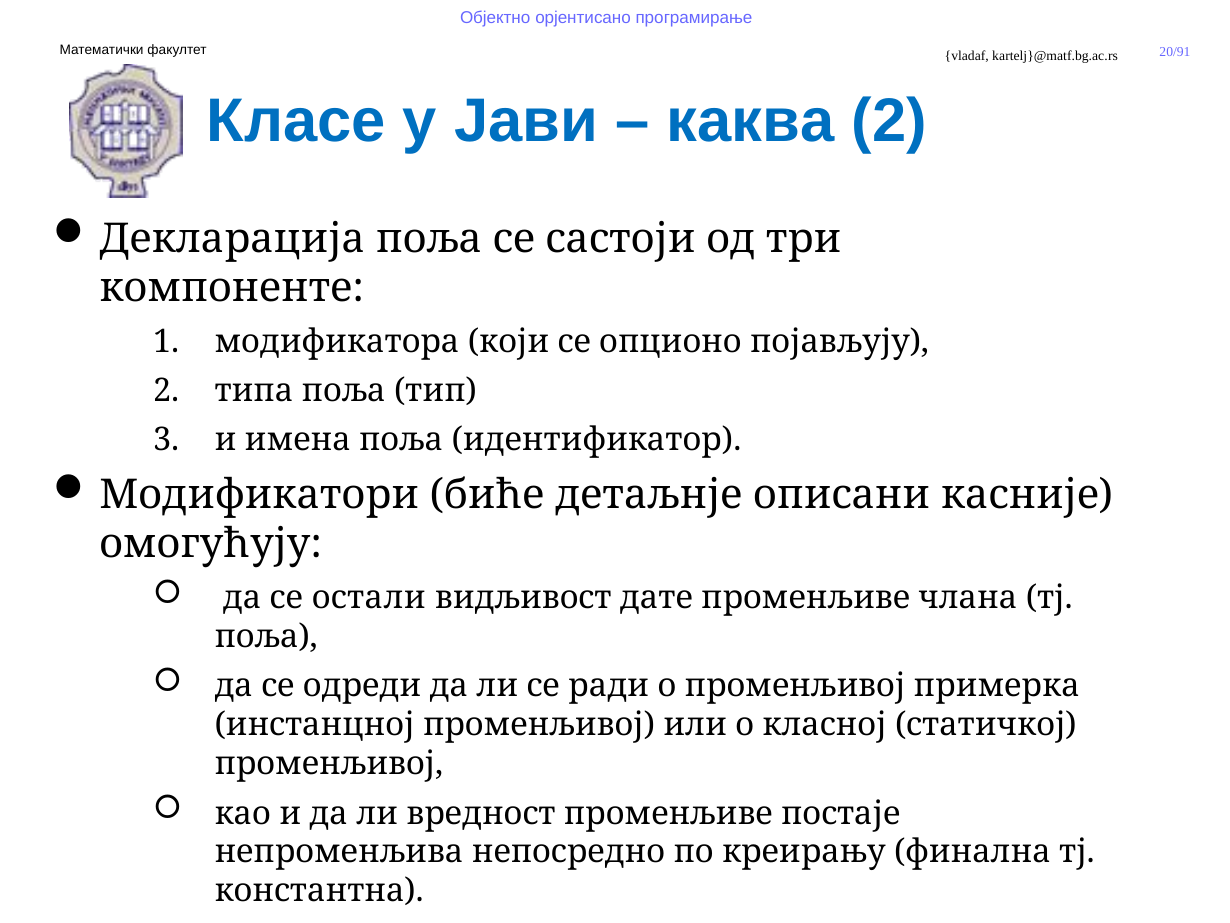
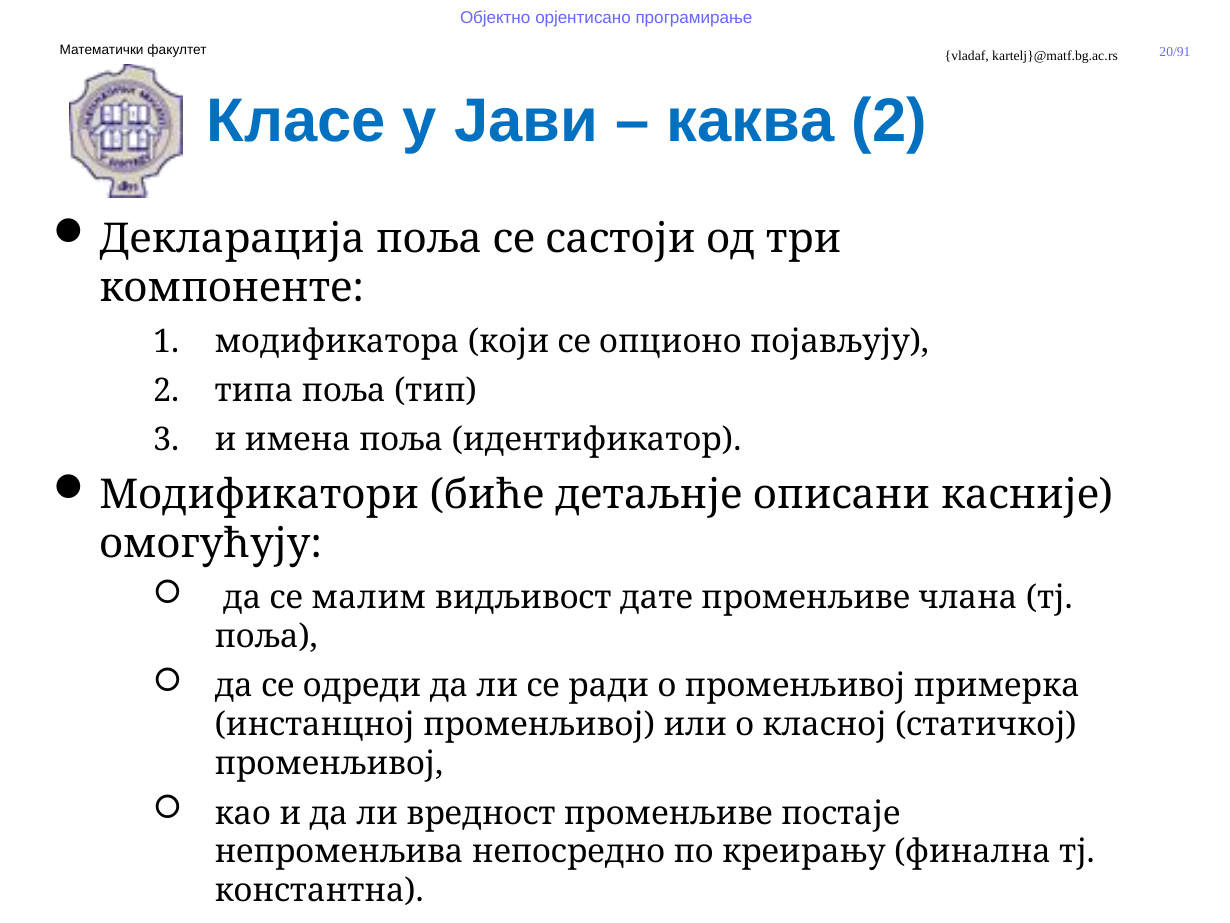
остали: остали -> малим (369, 598)
